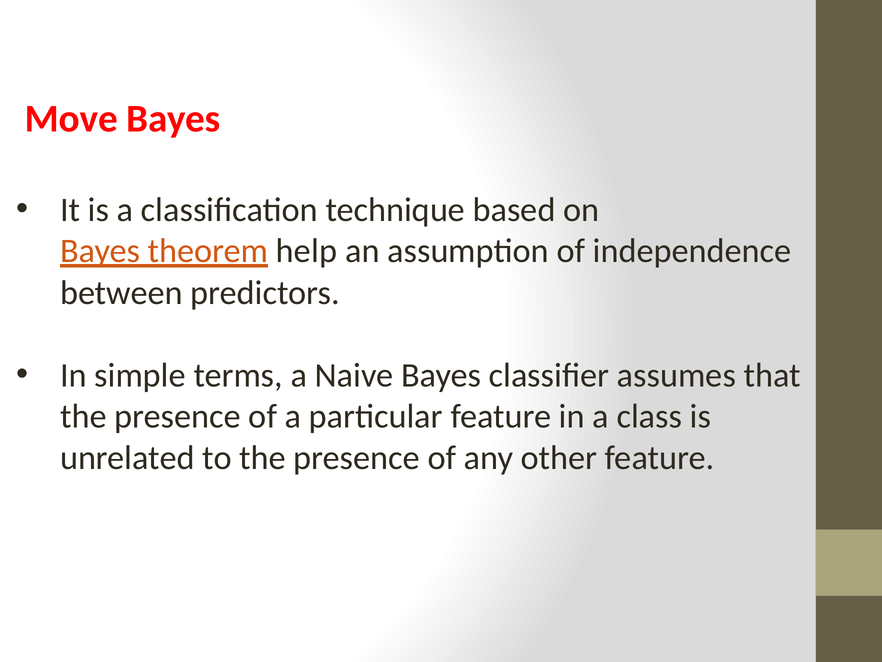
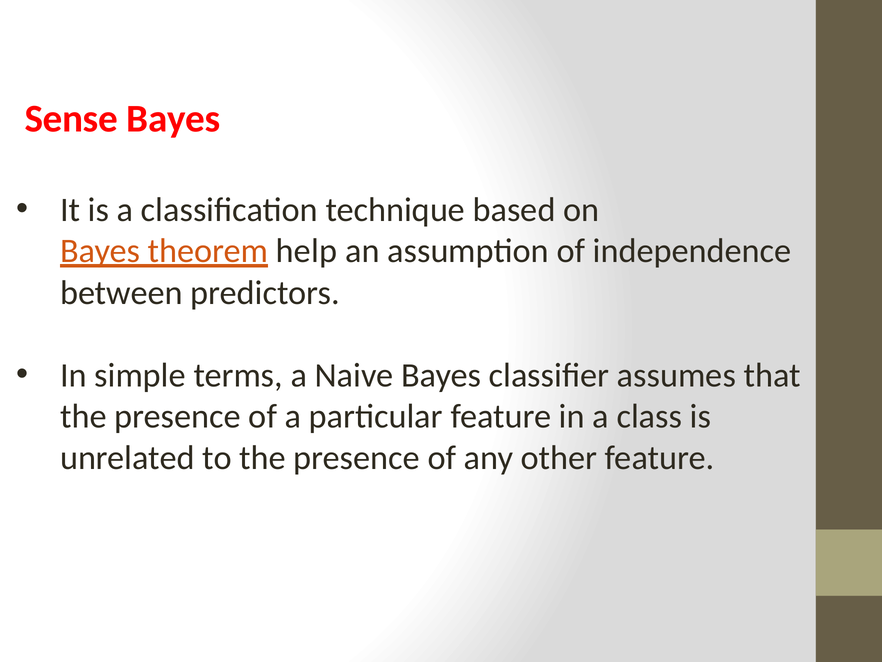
Move: Move -> Sense (71, 119)
